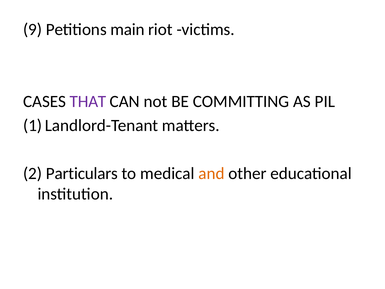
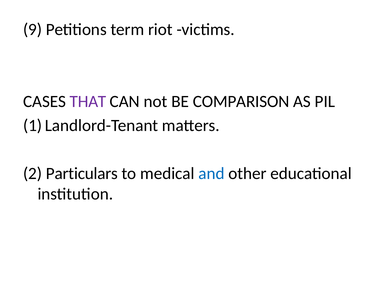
main: main -> term (127, 29)
COMMITTING: COMMITTING -> COMPARISON (241, 101)
and colour: orange -> blue (211, 173)
